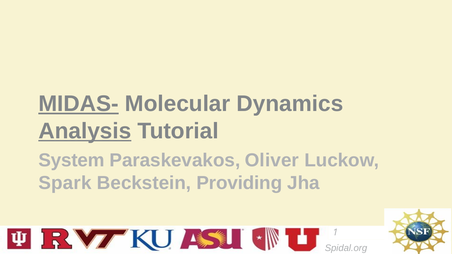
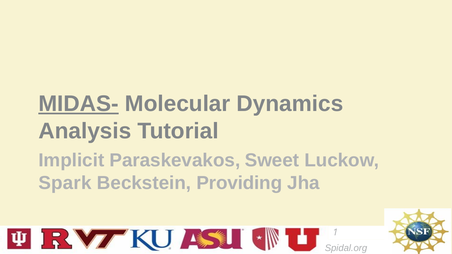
Analysis underline: present -> none (85, 131)
System: System -> Implicit (71, 161)
Oliver: Oliver -> Sweet (272, 161)
